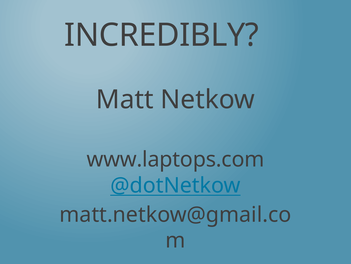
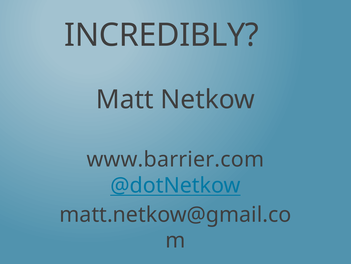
www.laptops.com: www.laptops.com -> www.barrier.com (175, 159)
